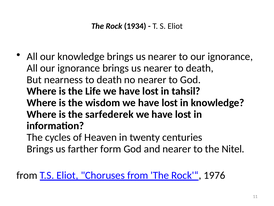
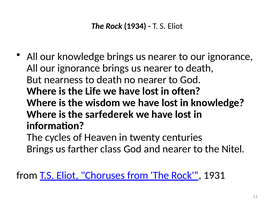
tahsil: tahsil -> often (186, 91)
form: form -> class (111, 149)
1976: 1976 -> 1931 (215, 175)
